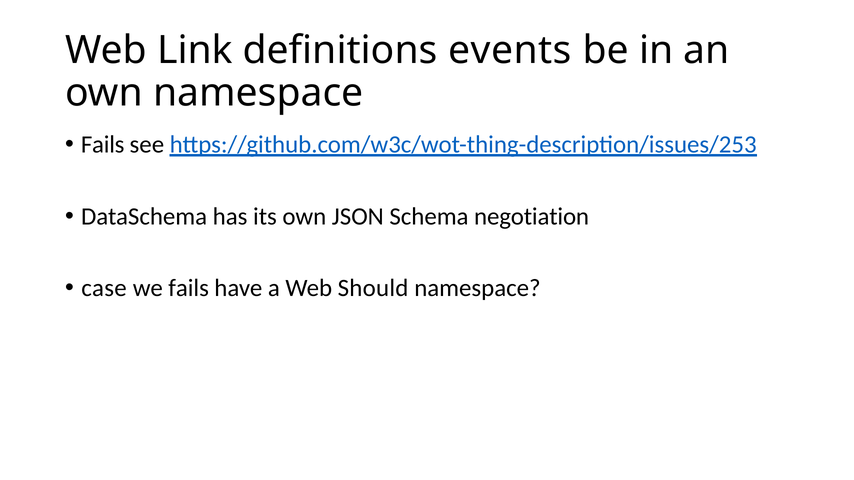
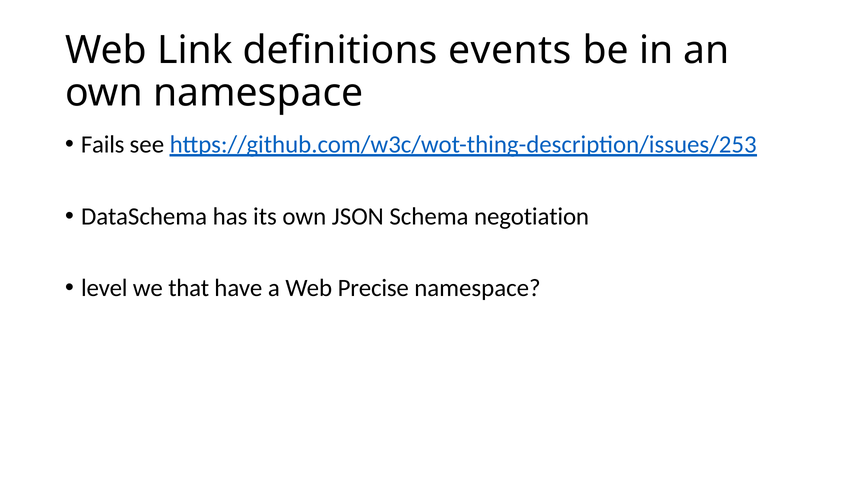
case: case -> level (104, 288)
we fails: fails -> that (189, 288)
Should: Should -> Precise (373, 288)
